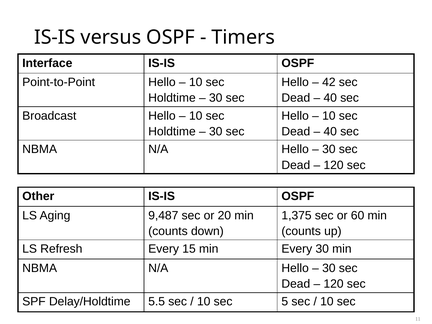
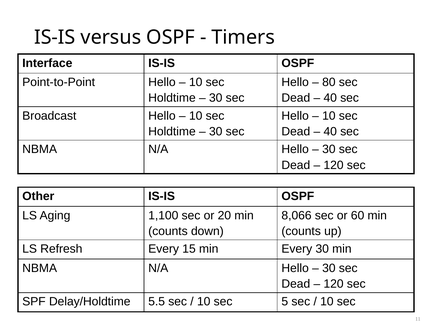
42: 42 -> 80 (329, 82)
9,487: 9,487 -> 1,100 (163, 215)
1,375: 1,375 -> 8,066 (297, 215)
